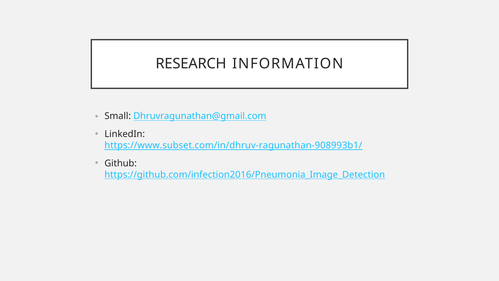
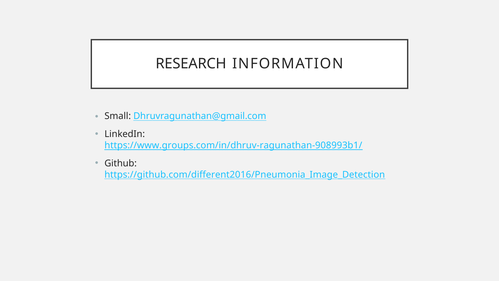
https://www.subset.com/in/dhruv-ragunathan-908993b1/: https://www.subset.com/in/dhruv-ragunathan-908993b1/ -> https://www.groups.com/in/dhruv-ragunathan-908993b1/ (233, 145)
https://github.com/infection2016/Pneumonia_Image_Detection: https://github.com/infection2016/Pneumonia_Image_Detection -> https://github.com/different2016/Pneumonia_Image_Detection (245, 174)
